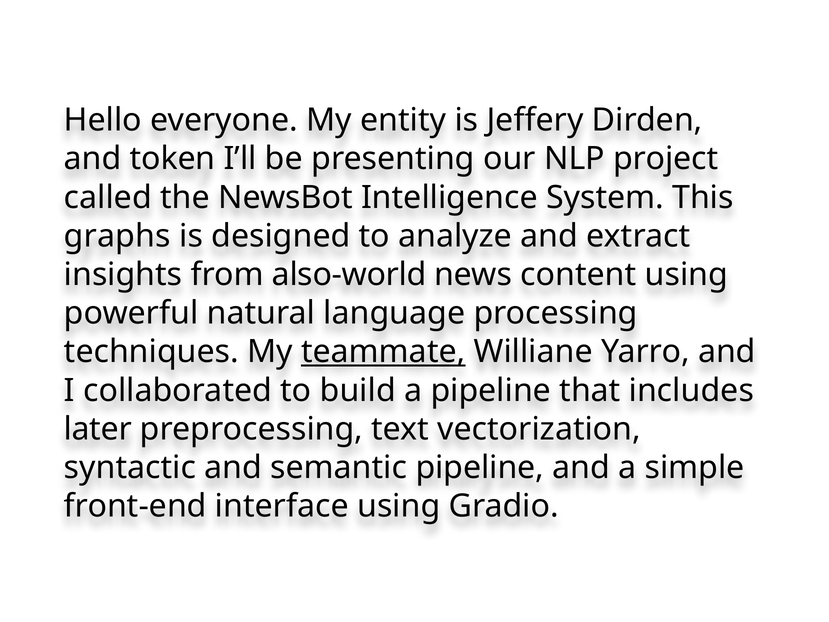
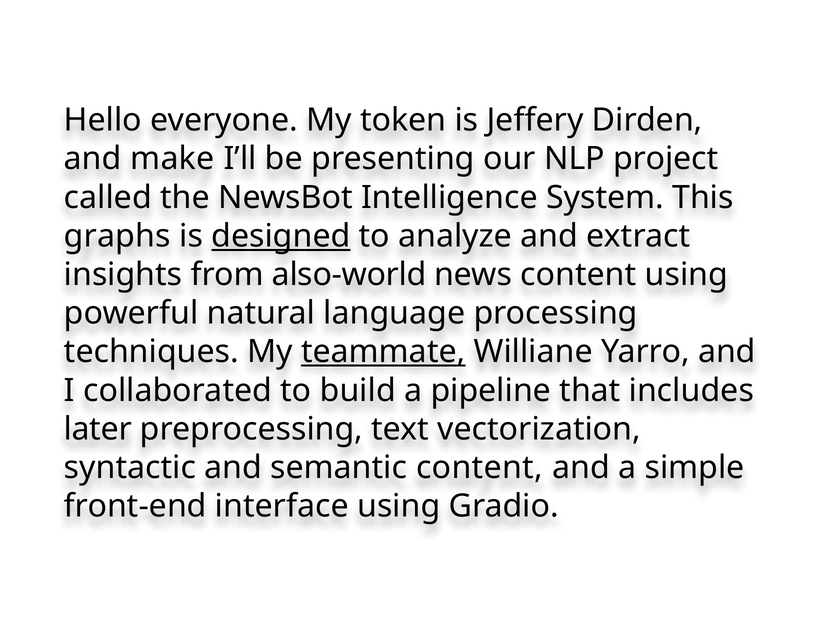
entity: entity -> token (403, 120)
token: token -> make (172, 159)
designed underline: none -> present (281, 236)
semantic pipeline: pipeline -> content (480, 468)
